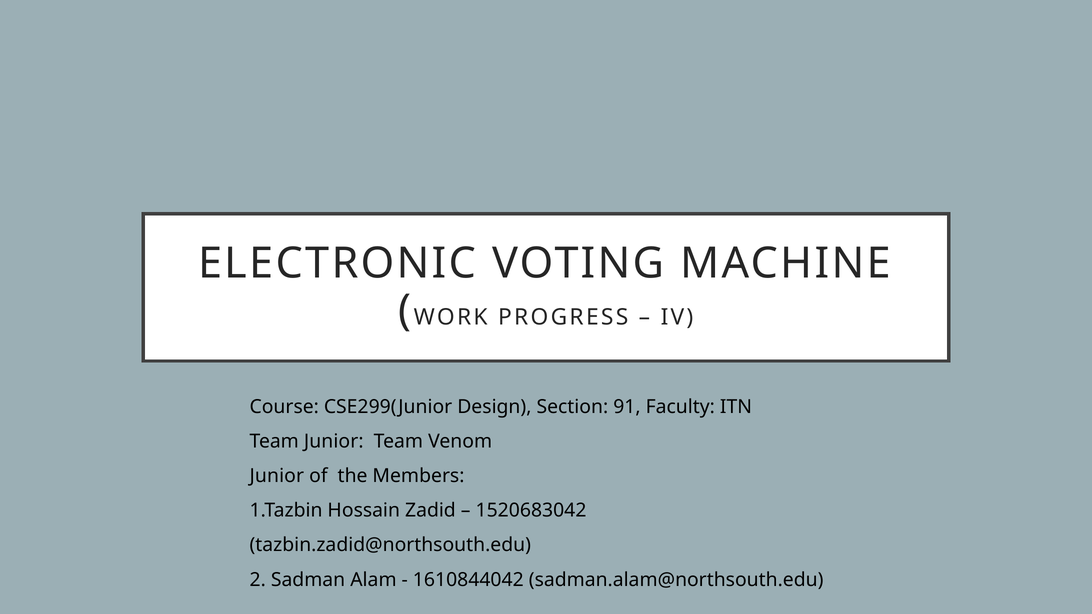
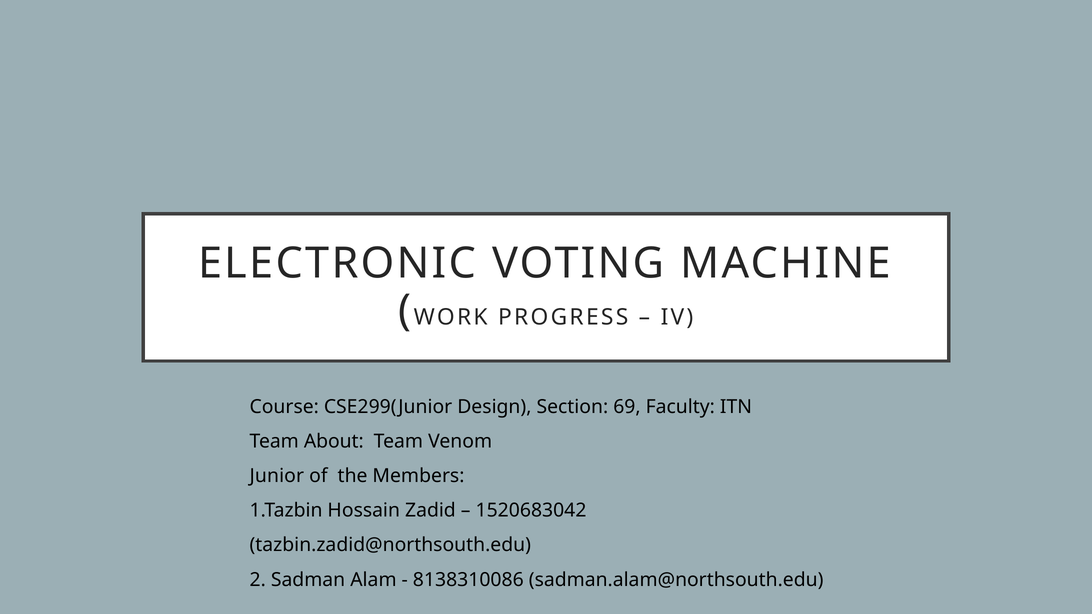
91: 91 -> 69 (627, 407)
Team Junior: Junior -> About (334, 441)
1610844042: 1610844042 -> 8138310086 (468, 580)
